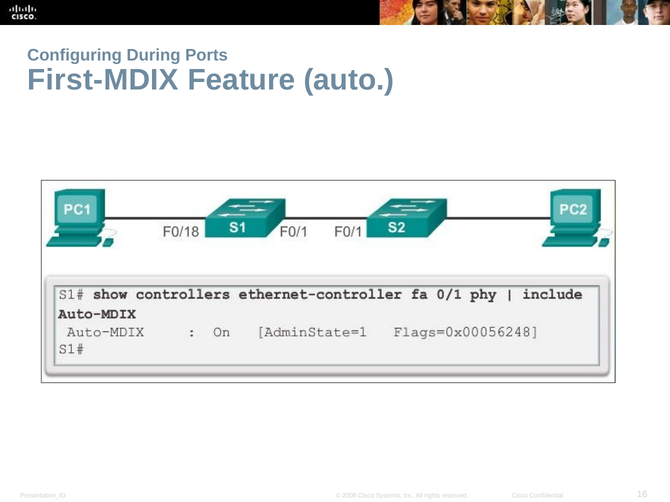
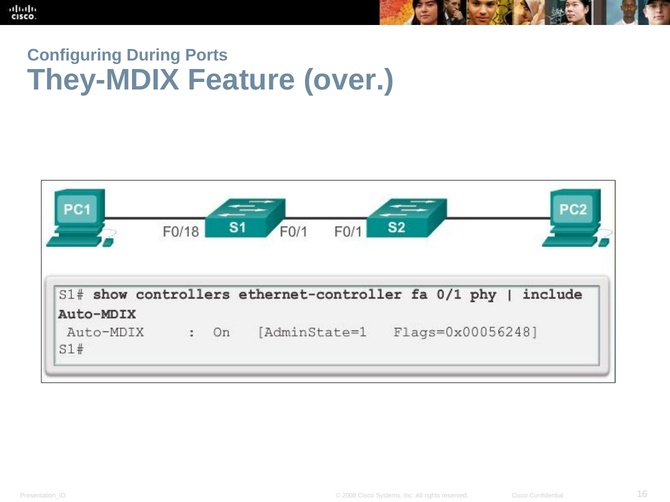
First-MDIX: First-MDIX -> They-MDIX (103, 80)
auto: auto -> over (349, 80)
